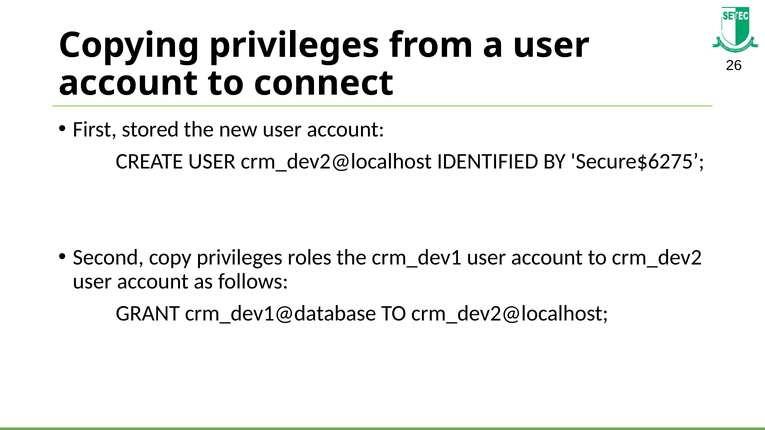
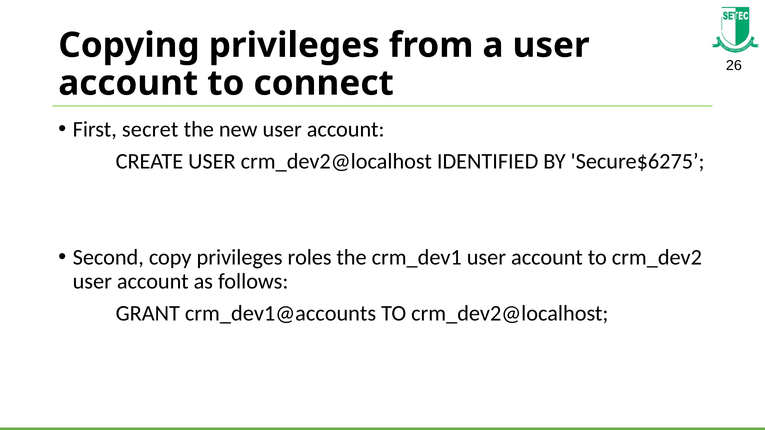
stored: stored -> secret (150, 129)
crm_dev1@database: crm_dev1@database -> crm_dev1@accounts (281, 314)
